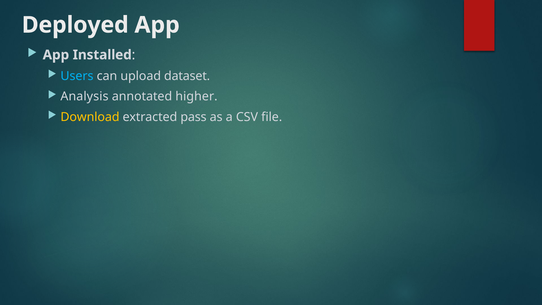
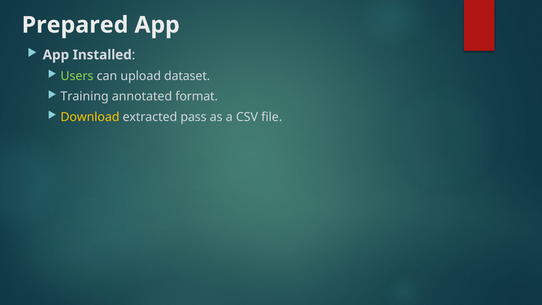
Deployed: Deployed -> Prepared (75, 25)
Users colour: light blue -> light green (77, 76)
Analysis: Analysis -> Training (85, 97)
higher: higher -> format (197, 97)
